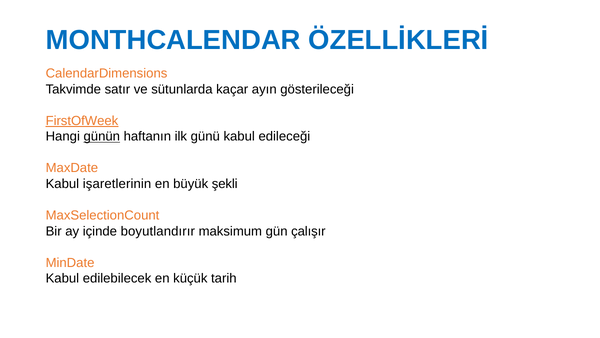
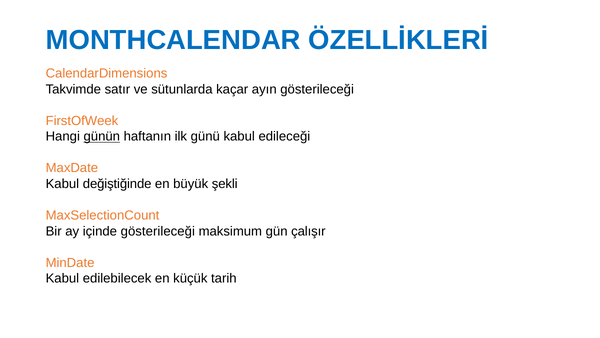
FirstOfWeek underline: present -> none (82, 121)
işaretlerinin: işaretlerinin -> değiştiğinde (117, 184)
içinde boyutlandırır: boyutlandırır -> gösterileceği (158, 231)
